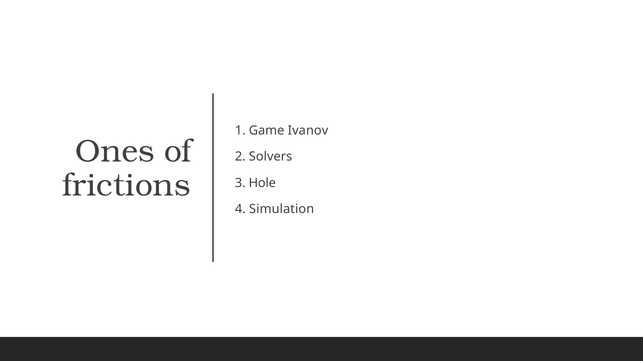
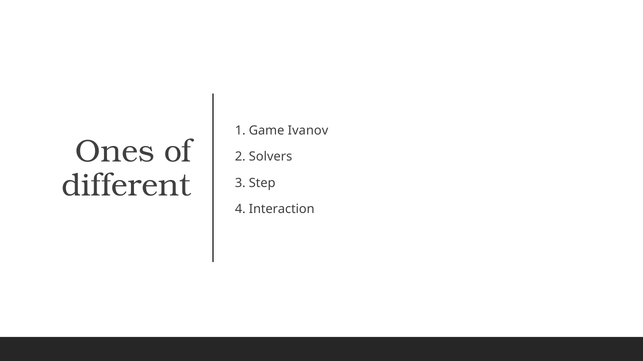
frictions: frictions -> different (126, 186)
Hole: Hole -> Step (262, 183)
Simulation: Simulation -> Interaction (282, 209)
